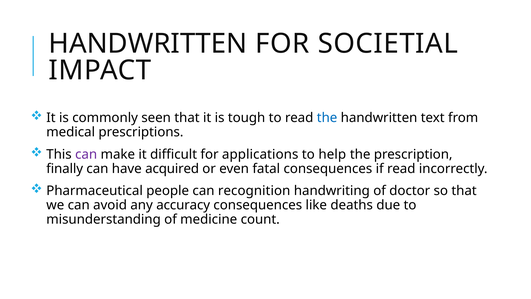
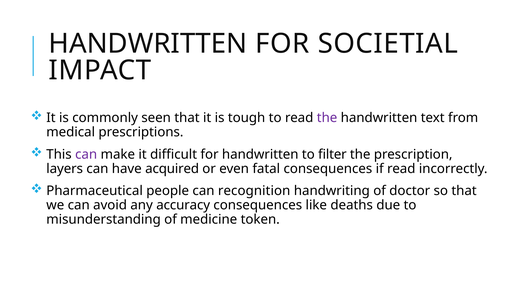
the colour: blue -> purple (327, 118)
for applications: applications -> handwritten (260, 154)
help: help -> filter (332, 154)
finally: finally -> layers (65, 168)
count: count -> token (260, 219)
